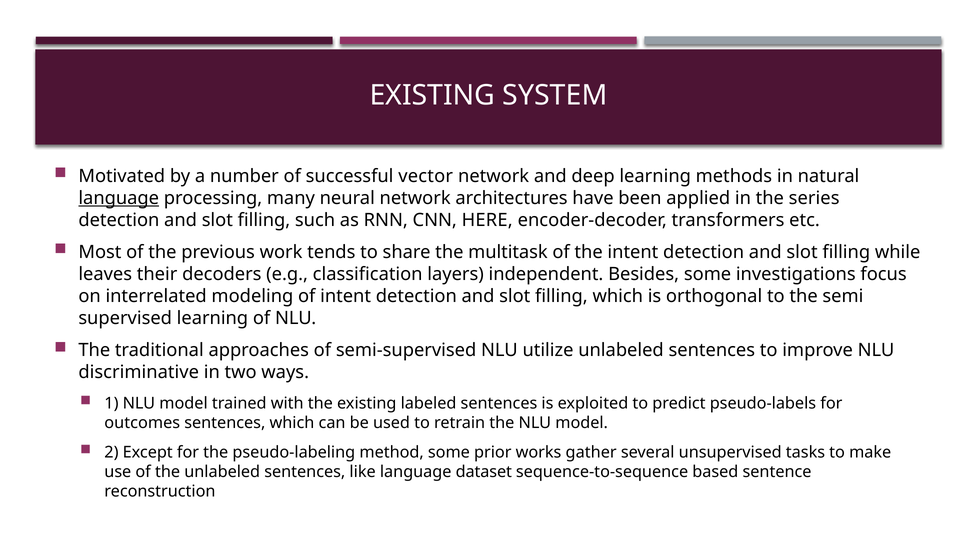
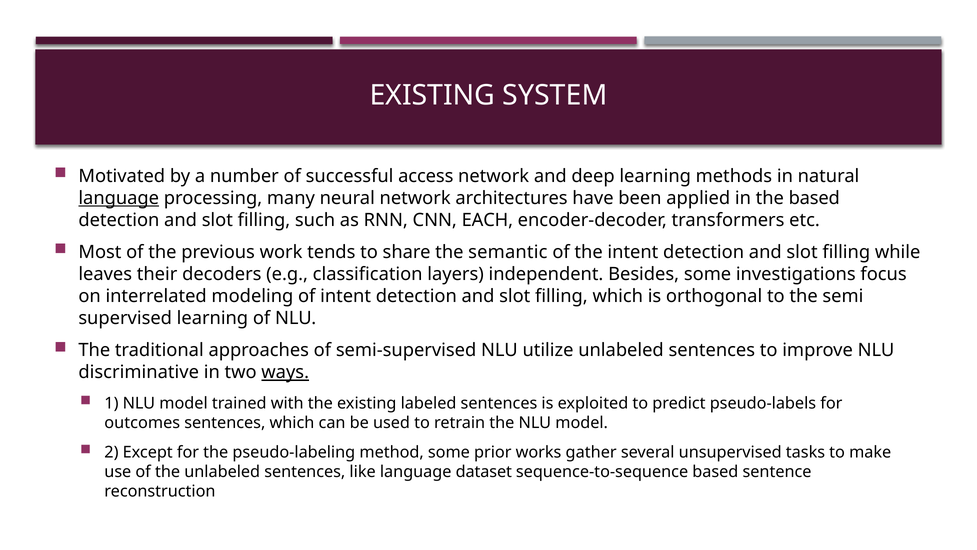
vector: vector -> access (426, 176)
the series: series -> based (814, 198)
HERE: HERE -> EACH (487, 220)
multitask: multitask -> semantic (508, 252)
ways underline: none -> present (285, 372)
